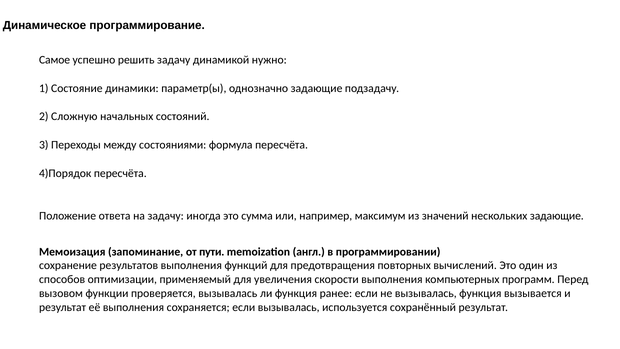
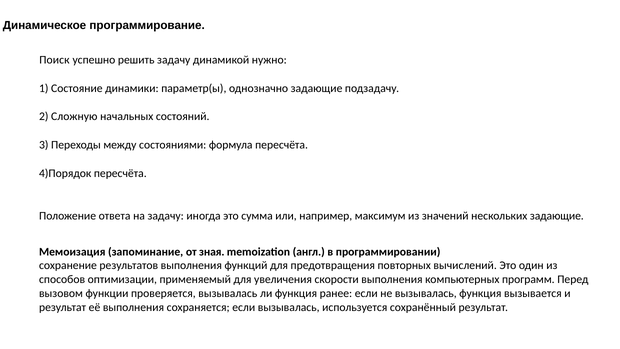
Самое: Самое -> Поиск (54, 60)
пути: пути -> зная (212, 252)
